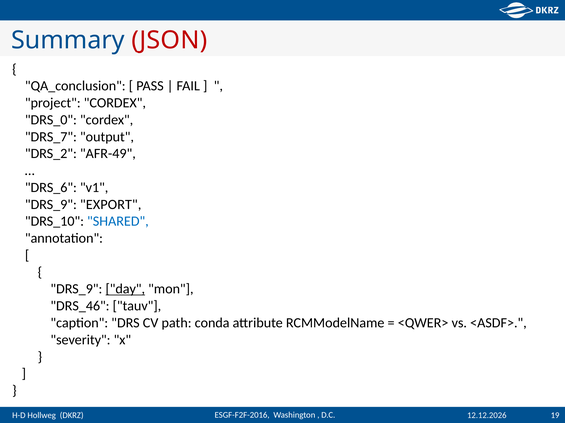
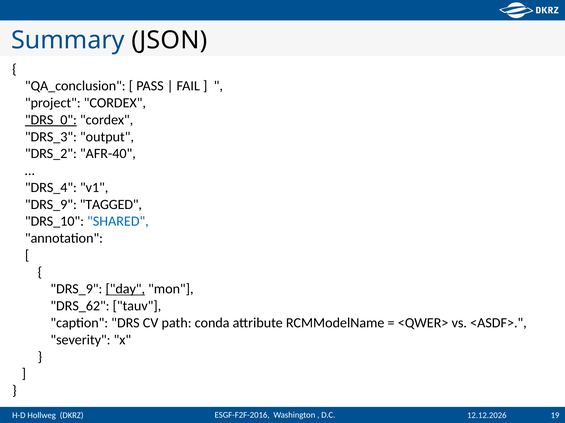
JSON colour: red -> black (169, 40)
DRS_0 underline: none -> present (51, 120)
DRS_7: DRS_7 -> DRS_3 (51, 137)
AFR-49: AFR-49 -> AFR-40 (108, 154)
DRS_6: DRS_6 -> DRS_4 (51, 188)
EXPORT: EXPORT -> TAGGED (111, 205)
DRS_46: DRS_46 -> DRS_62 (80, 306)
